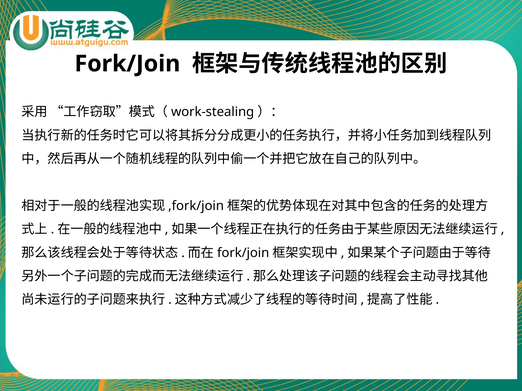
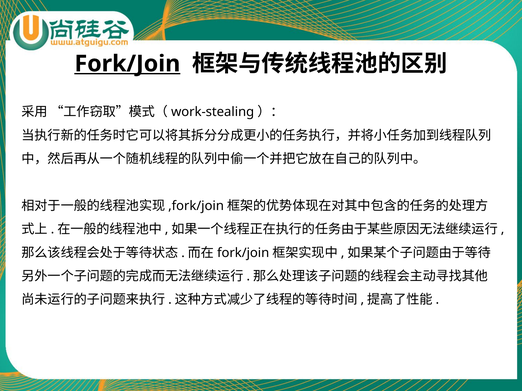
Fork/Join underline: none -> present (127, 64)
